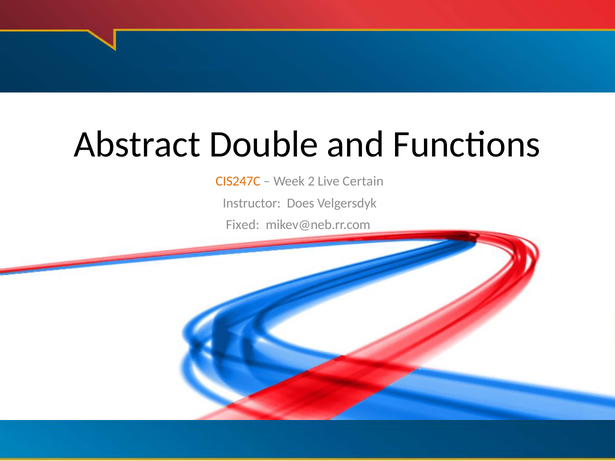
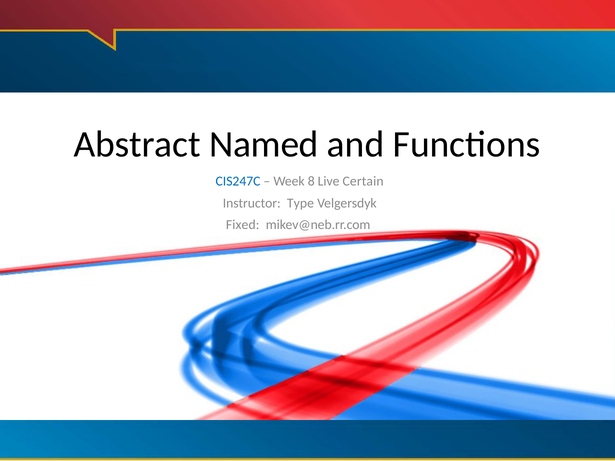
Double: Double -> Named (264, 144)
CIS247C colour: orange -> blue (238, 181)
2: 2 -> 8 (311, 181)
Does: Does -> Type (300, 203)
